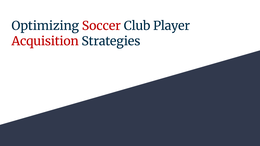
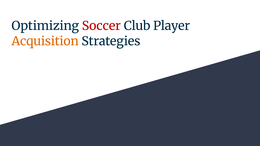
Acquisition colour: red -> orange (45, 41)
